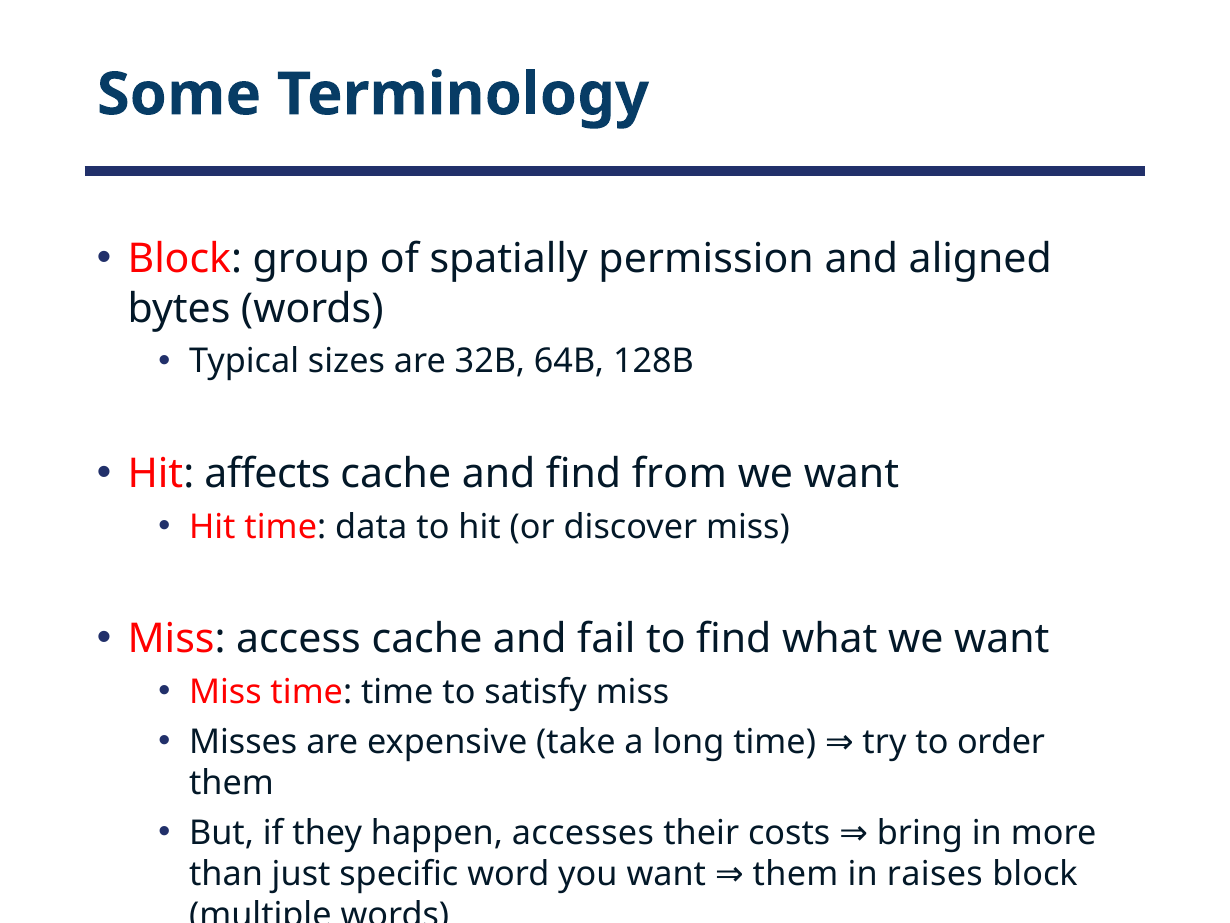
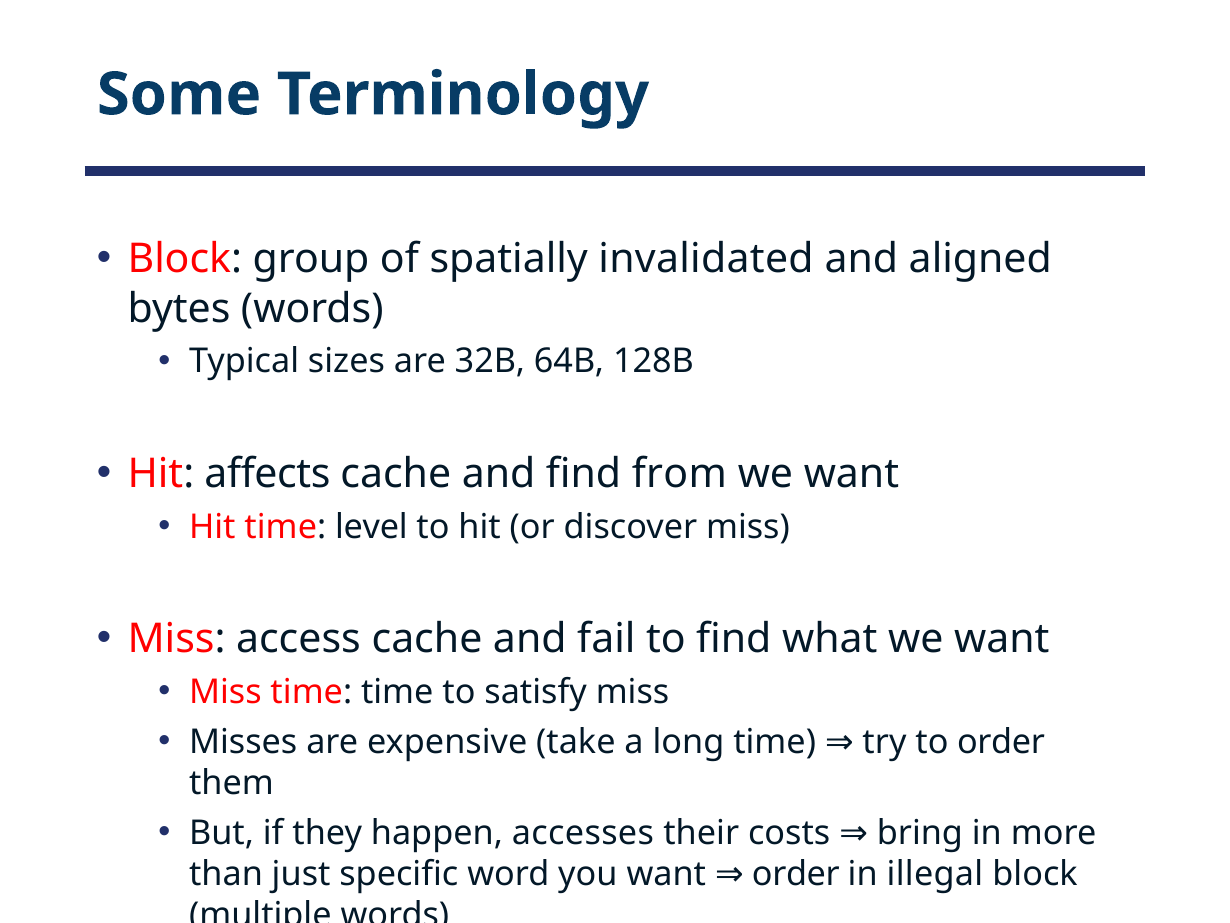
permission: permission -> invalidated (706, 259)
data: data -> level (371, 527)
want them: them -> order (796, 873)
raises: raises -> illegal (935, 873)
